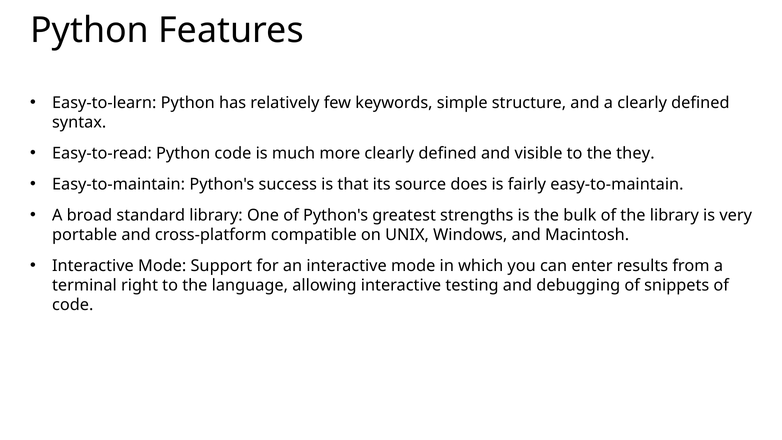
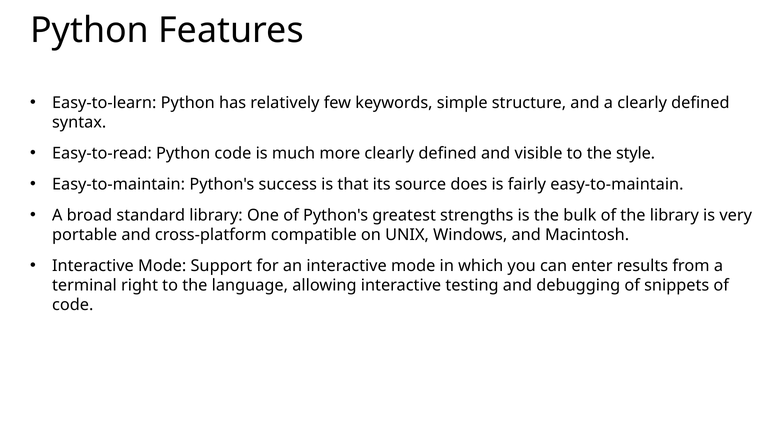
they: they -> style (636, 153)
